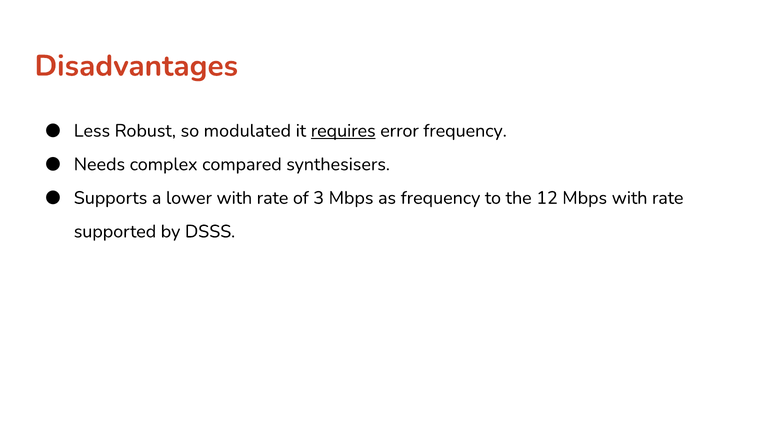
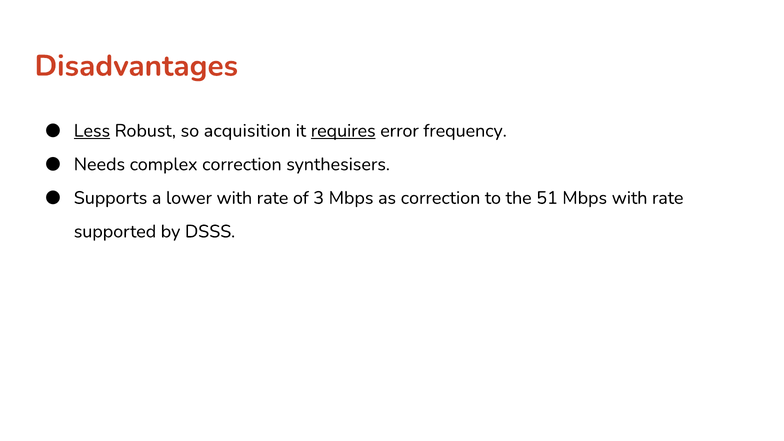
Less underline: none -> present (92, 131)
modulated: modulated -> acquisition (247, 131)
complex compared: compared -> correction (242, 164)
as frequency: frequency -> correction (441, 198)
12: 12 -> 51 (547, 198)
